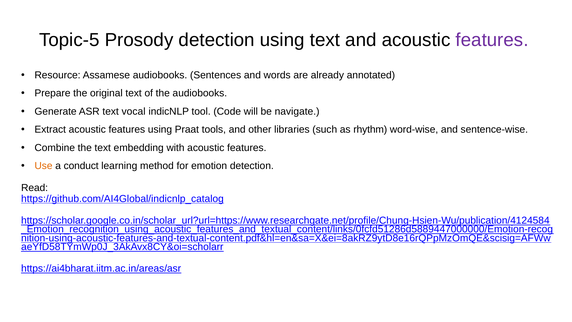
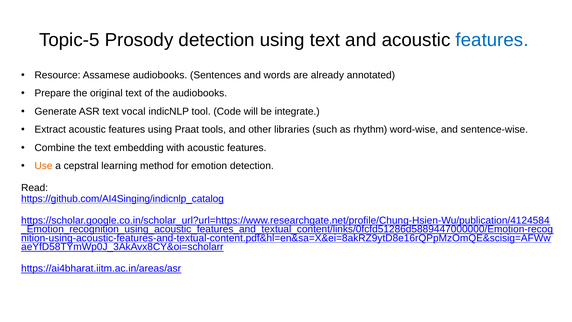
features colour: purple -> blue (492, 40)
navigate: navigate -> integrate (297, 111)
conduct: conduct -> cepstral (81, 166)
https://github.com/AI4Global/indicnlp_catalog: https://github.com/AI4Global/indicnlp_catalog -> https://github.com/AI4Singing/indicnlp_catalog (122, 199)
